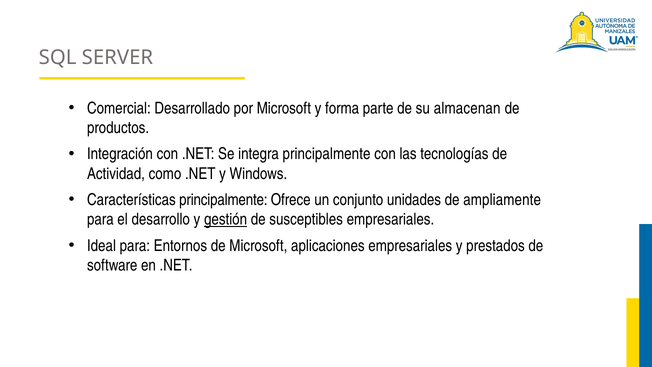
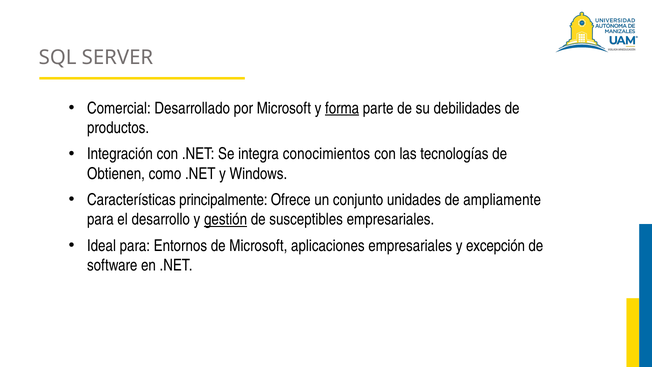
forma underline: none -> present (342, 108)
almacenan: almacenan -> debilidades (467, 108)
integra principalmente: principalmente -> conocimientos (326, 154)
Actividad: Actividad -> Obtienen (116, 174)
prestados: prestados -> excepción (496, 246)
